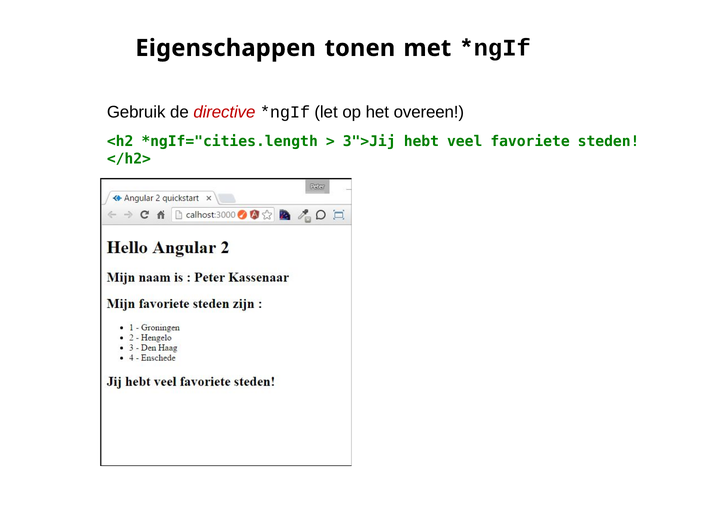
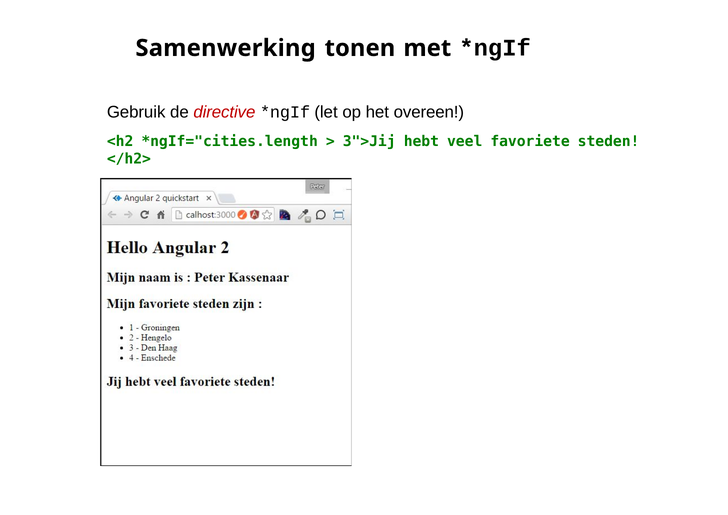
Eigenschappen: Eigenschappen -> Samenwerking (226, 48)
